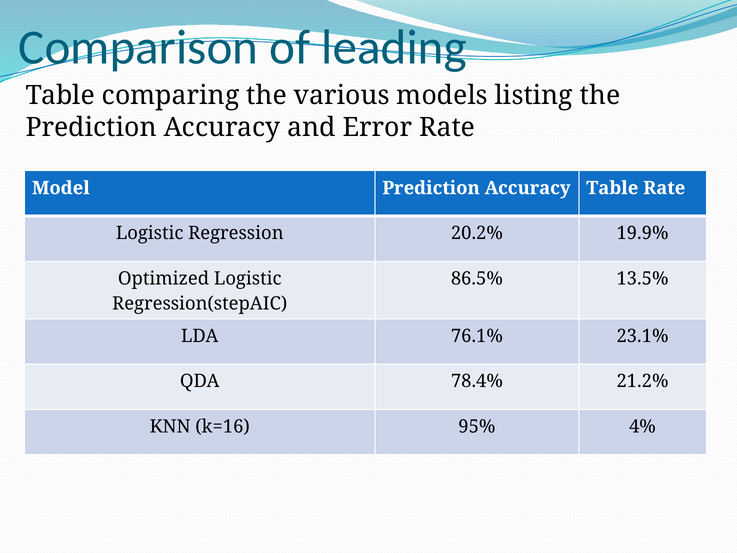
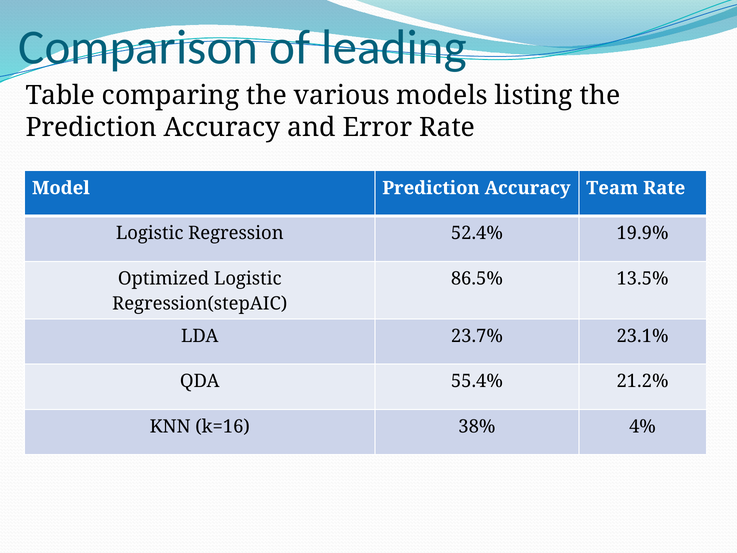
Accuracy Table: Table -> Team (612, 188)
20.2%: 20.2% -> 52.4% (477, 233)
76.1%: 76.1% -> 23.7% (477, 336)
78.4%: 78.4% -> 55.4% (477, 381)
95%: 95% -> 38% (477, 426)
